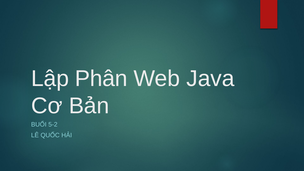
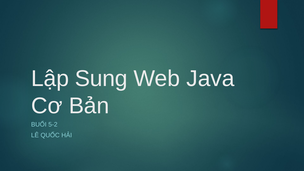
Phân: Phân -> Sung (101, 79)
